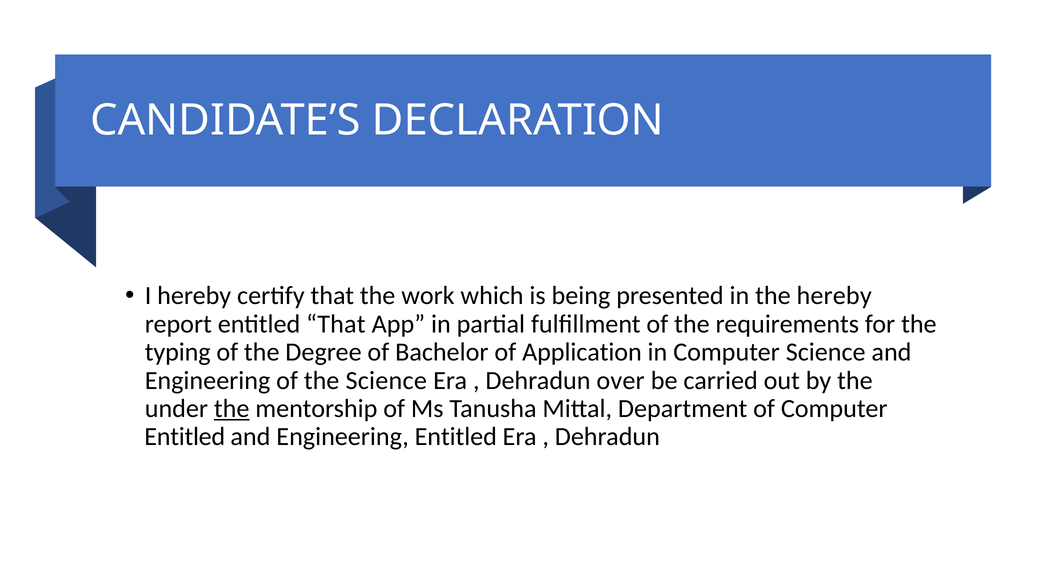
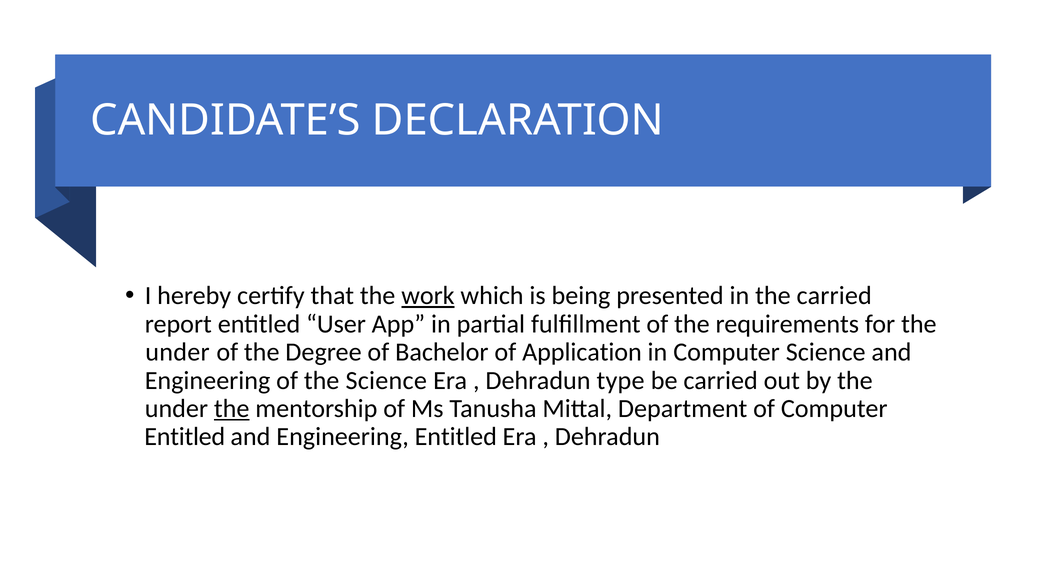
work underline: none -> present (428, 296)
the hereby: hereby -> carried (834, 296)
entitled That: That -> User (336, 324)
typing: typing -> under (177, 352)
over: over -> type (621, 381)
